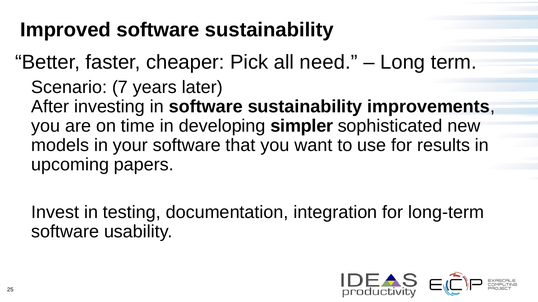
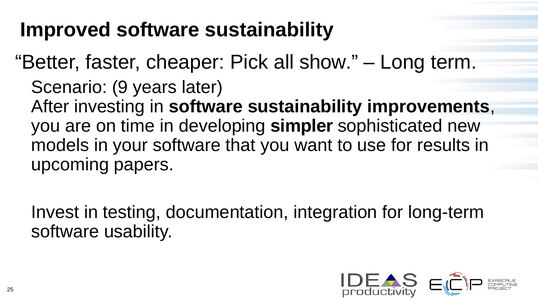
need: need -> show (329, 62)
7: 7 -> 9 (120, 87)
